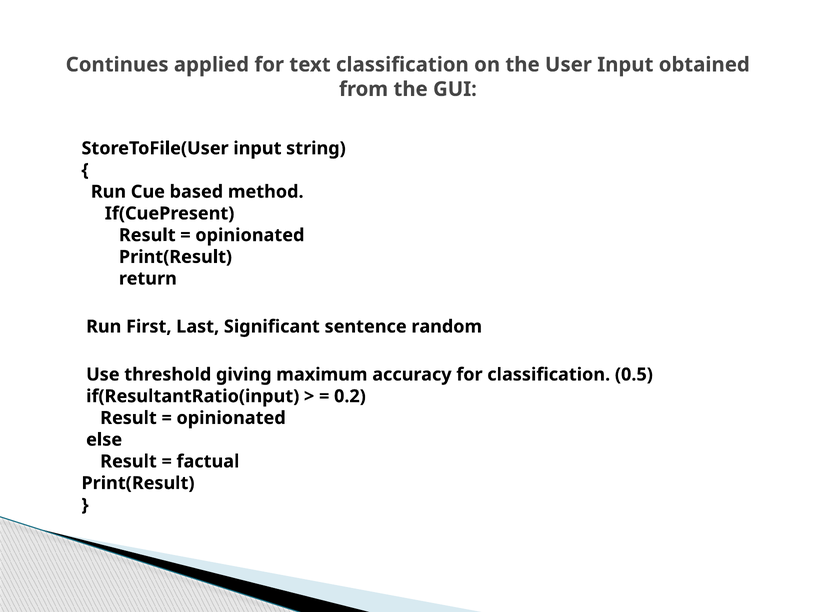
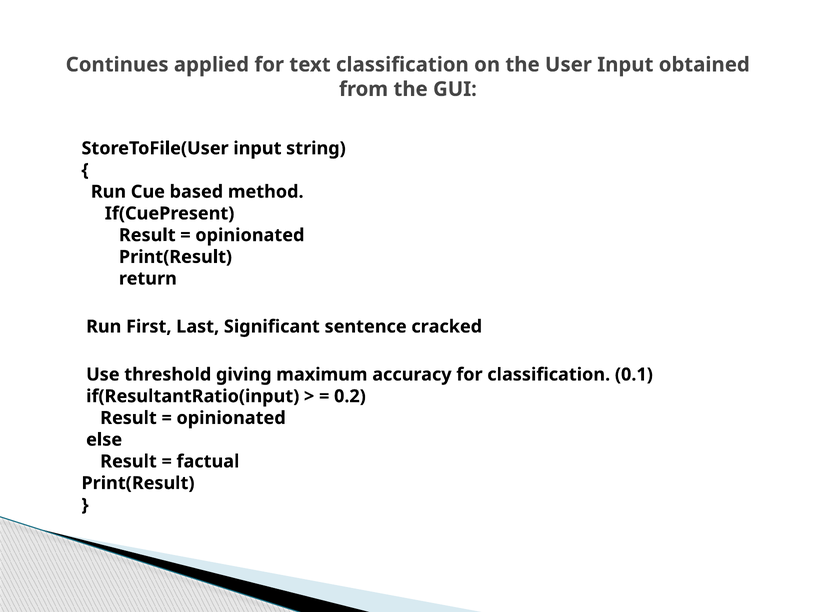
random: random -> cracked (447, 327)
0.5: 0.5 -> 0.1 (634, 375)
